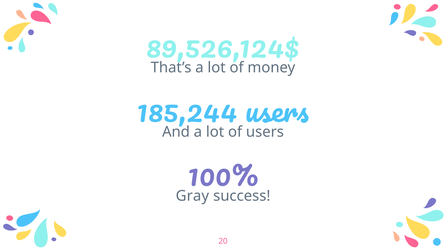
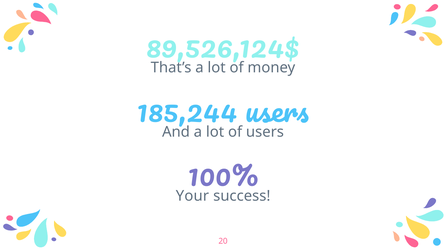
Gray: Gray -> Your (192, 196)
